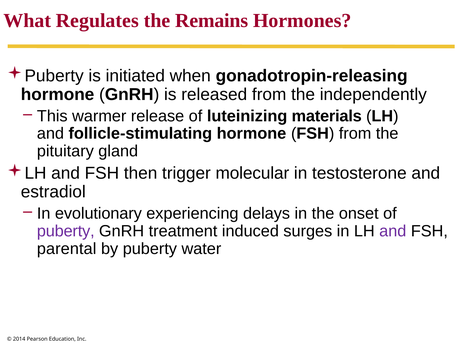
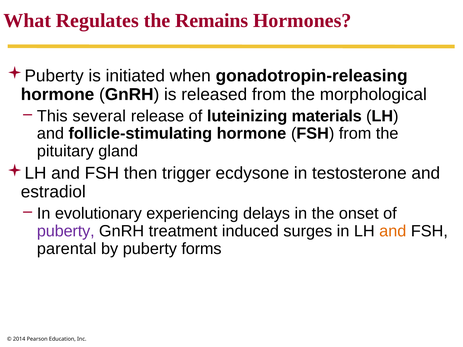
independently: independently -> morphological (373, 94)
warmer: warmer -> several (99, 116)
molecular: molecular -> ecdysone (252, 173)
and colour: purple -> orange (393, 231)
water: water -> forms (201, 249)
